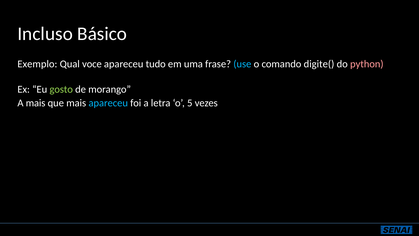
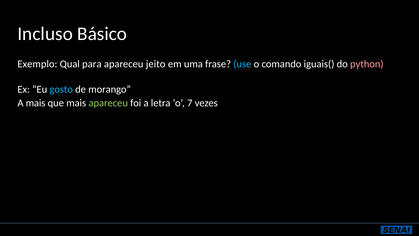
voce: voce -> para (92, 64)
tudo: tudo -> jeito (156, 64)
digite(: digite( -> iguais( (319, 64)
gosto colour: light green -> light blue (61, 89)
apareceu colour: light blue -> light green (108, 103)
5: 5 -> 7 (190, 103)
